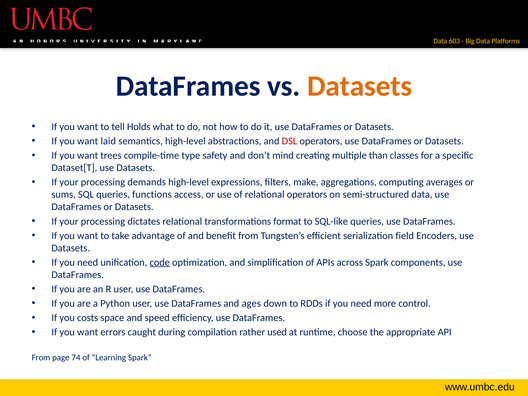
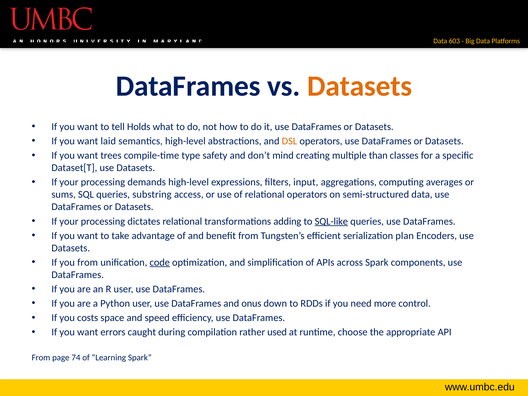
DSL colour: red -> orange (290, 141)
make: make -> input (306, 182)
functions: functions -> substring (152, 195)
format: format -> adding (287, 221)
SQL-like underline: none -> present (331, 221)
field: field -> plan (405, 236)
need: need -> from (88, 262)
ages: ages -> onus (251, 303)
